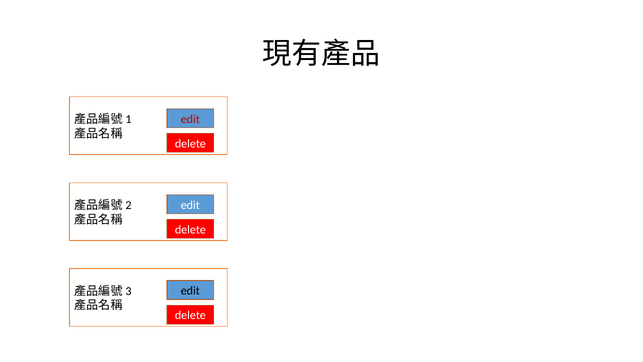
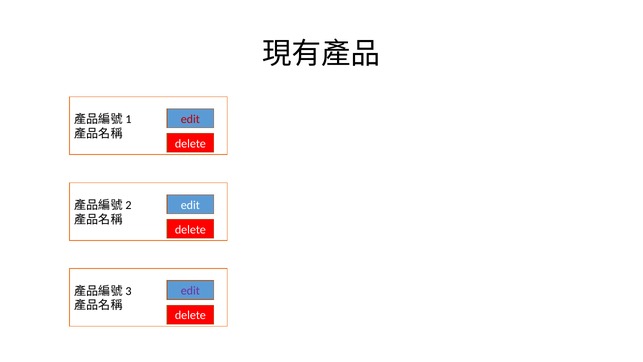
edit colour: black -> purple (190, 291)
